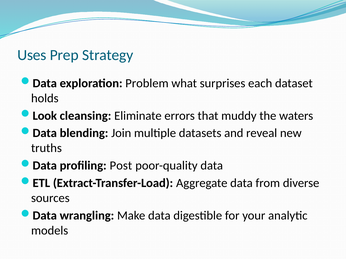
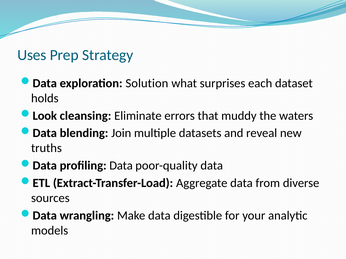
Problem: Problem -> Solution (147, 83)
profiling Post: Post -> Data (121, 166)
